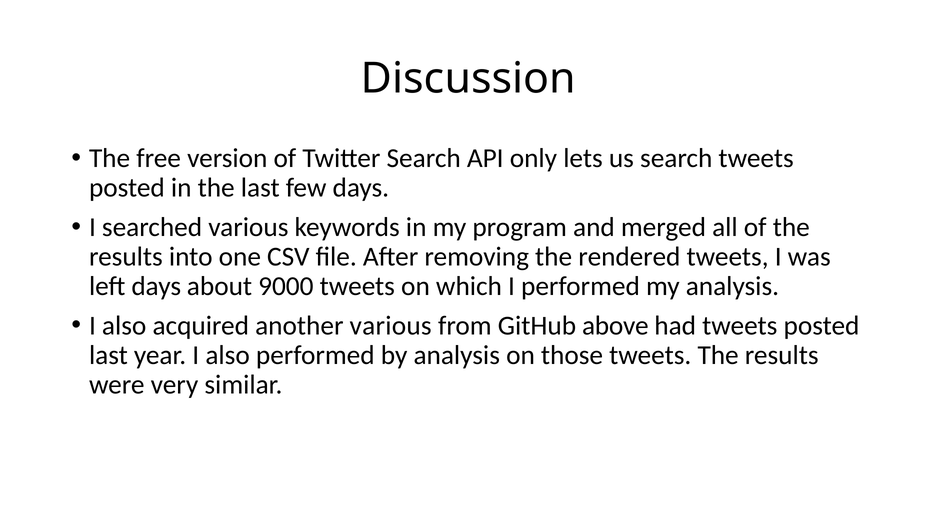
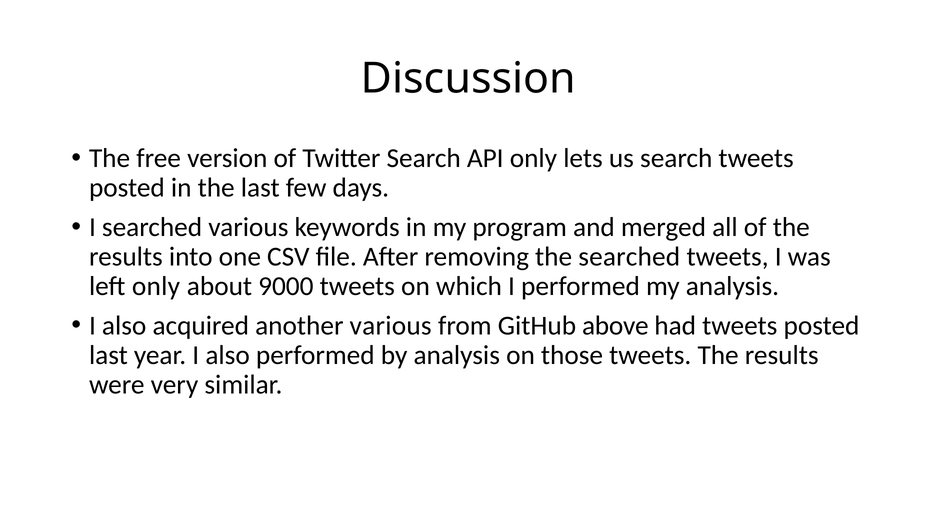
the rendered: rendered -> searched (629, 257)
left days: days -> only (156, 286)
